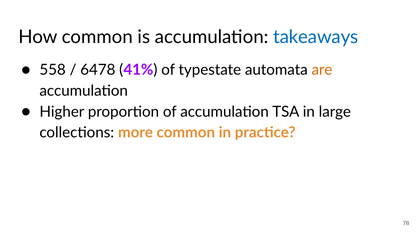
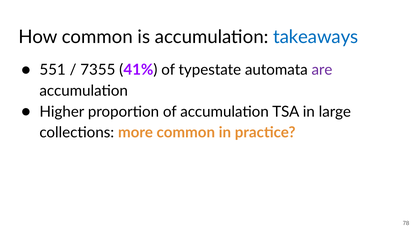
558: 558 -> 551 (53, 70)
6478: 6478 -> 7355 (98, 70)
are colour: orange -> purple (322, 70)
